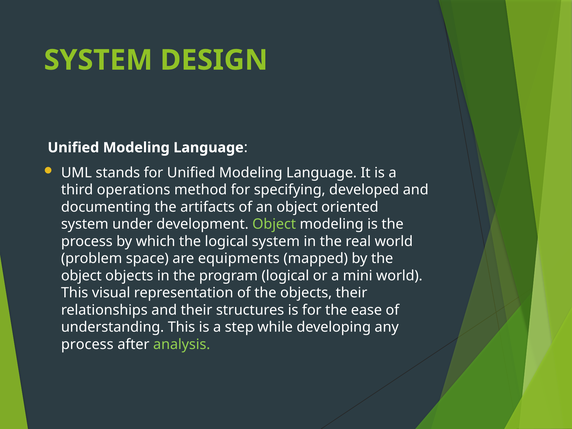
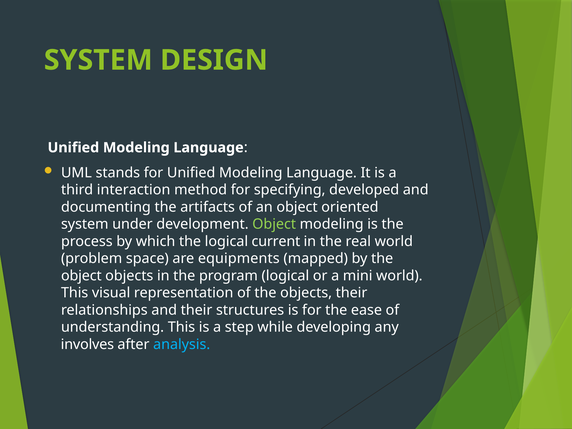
operations: operations -> interaction (134, 190)
logical system: system -> current (276, 241)
process: process -> involves (87, 344)
analysis colour: light green -> light blue (182, 344)
